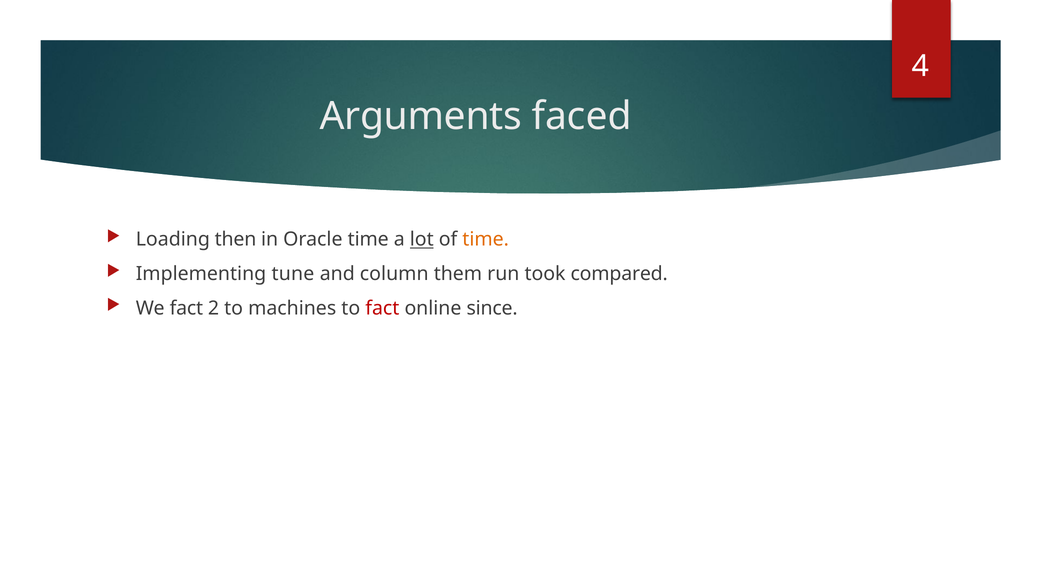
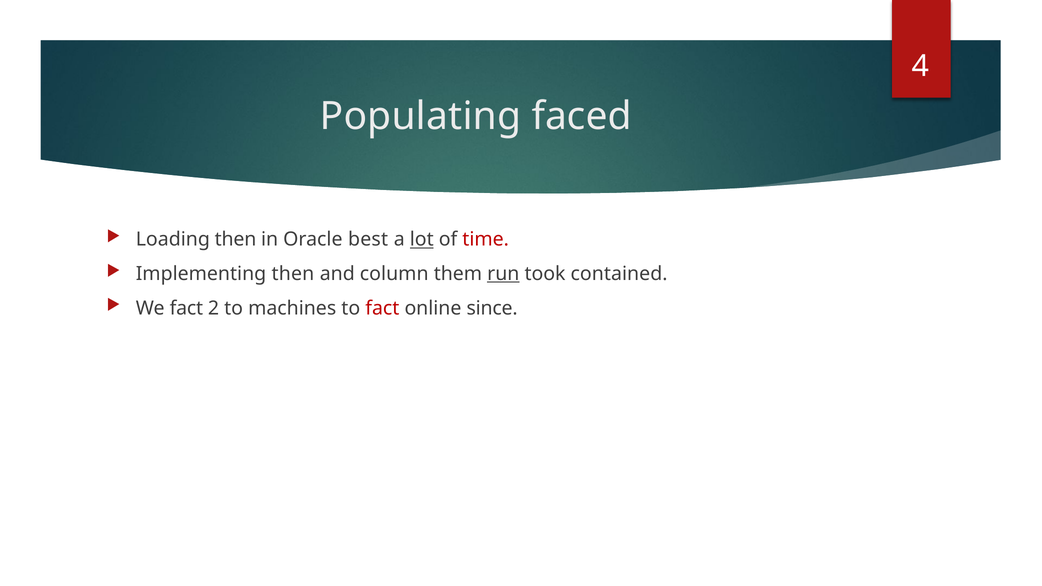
Arguments: Arguments -> Populating (421, 116)
Oracle time: time -> best (368, 240)
time colour: orange -> red (486, 240)
Implementing tune: tune -> then (293, 274)
run underline: none -> present (503, 274)
compared: compared -> contained (619, 274)
